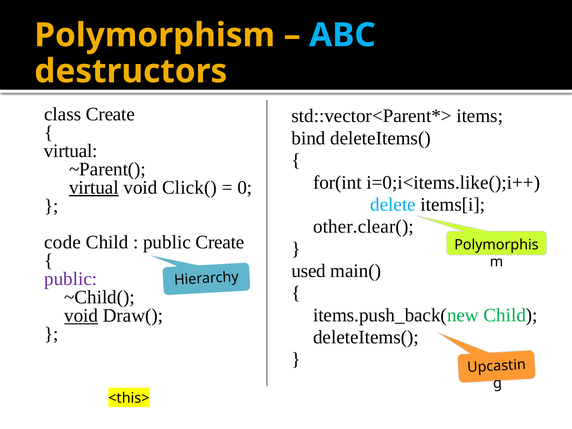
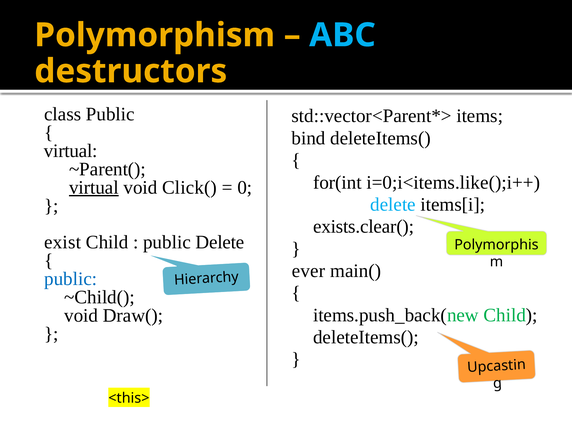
class Create: Create -> Public (110, 114)
other.clear(: other.clear( -> exists.clear( (364, 227)
code: code -> exist (63, 242)
public Create: Create -> Delete (220, 242)
used: used -> ever (308, 271)
public colour: purple -> blue (71, 279)
void underline: present -> none (81, 316)
